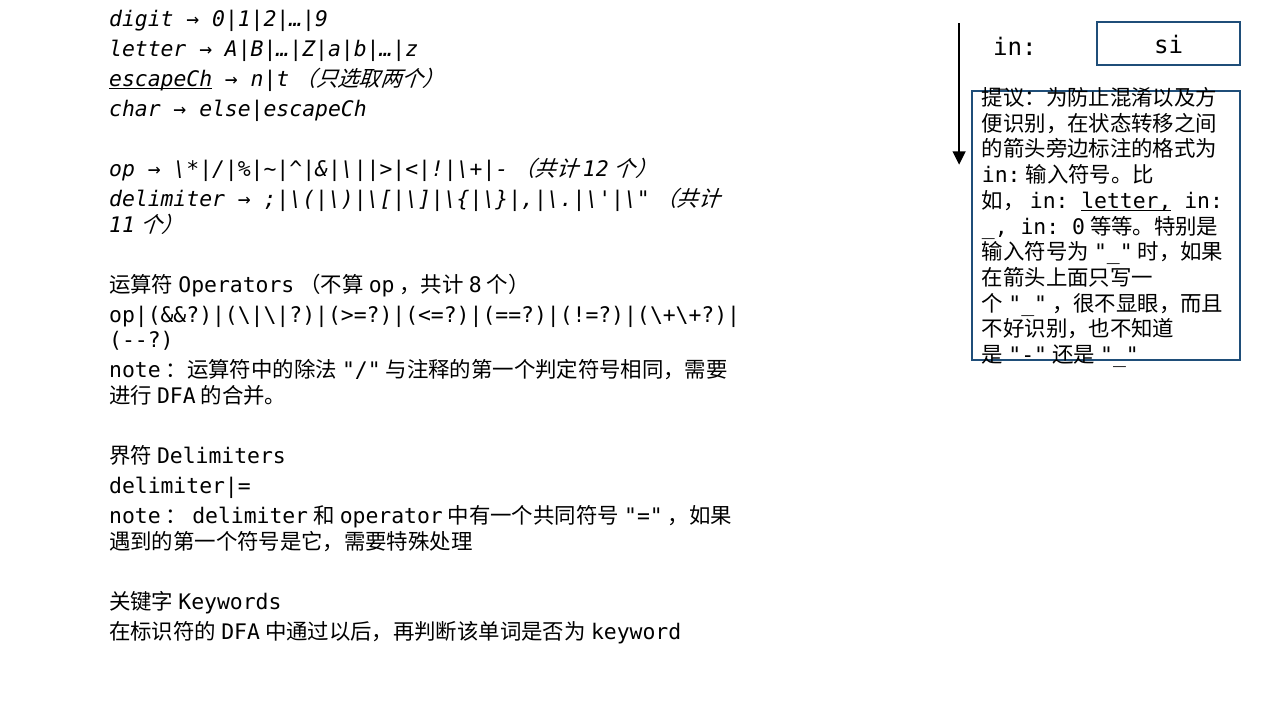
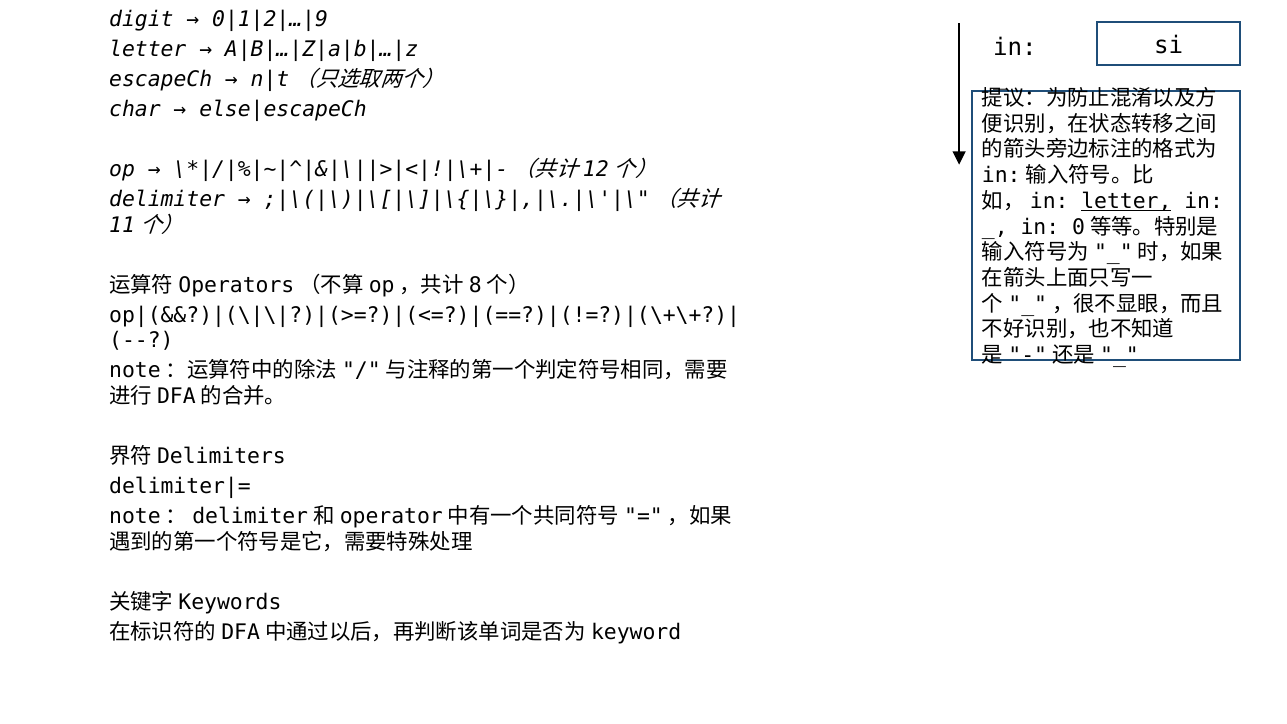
escapeCh underline: present -> none (161, 79)
